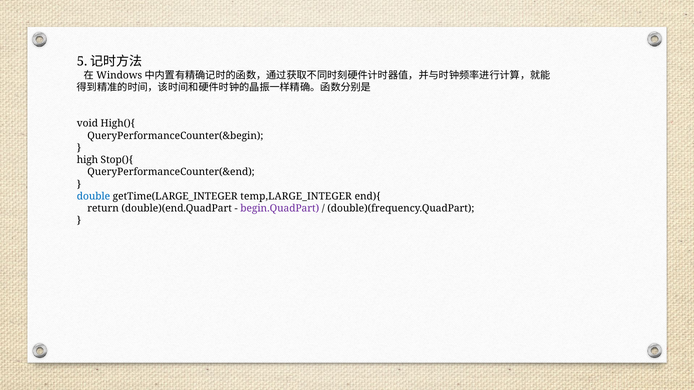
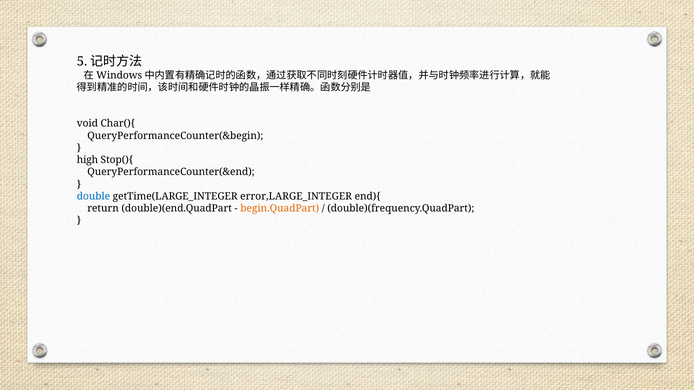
High(){: High(){ -> Char(){ (118, 124)
temp,LARGE_INTEGER: temp,LARGE_INTEGER -> error,LARGE_INTEGER (296, 197)
begin.QuadPart colour: purple -> orange (280, 209)
